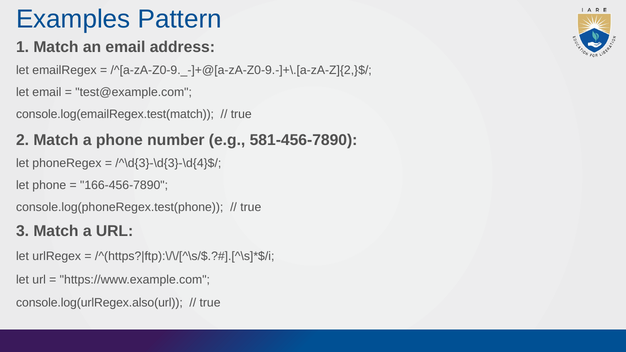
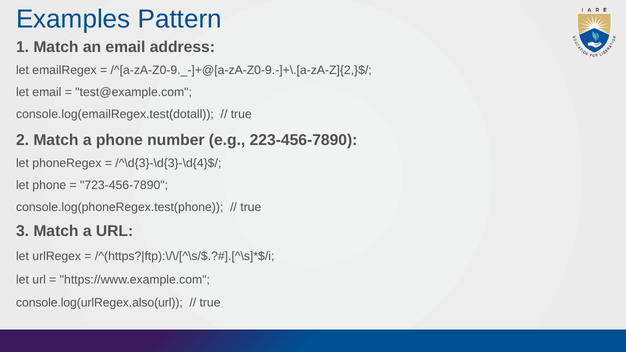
console.log(emailRegex.test(match: console.log(emailRegex.test(match -> console.log(emailRegex.test(dotall (115, 114)
581-456-7890: 581-456-7890 -> 223-456-7890 (304, 140)
166-456-7890: 166-456-7890 -> 723-456-7890 (124, 185)
